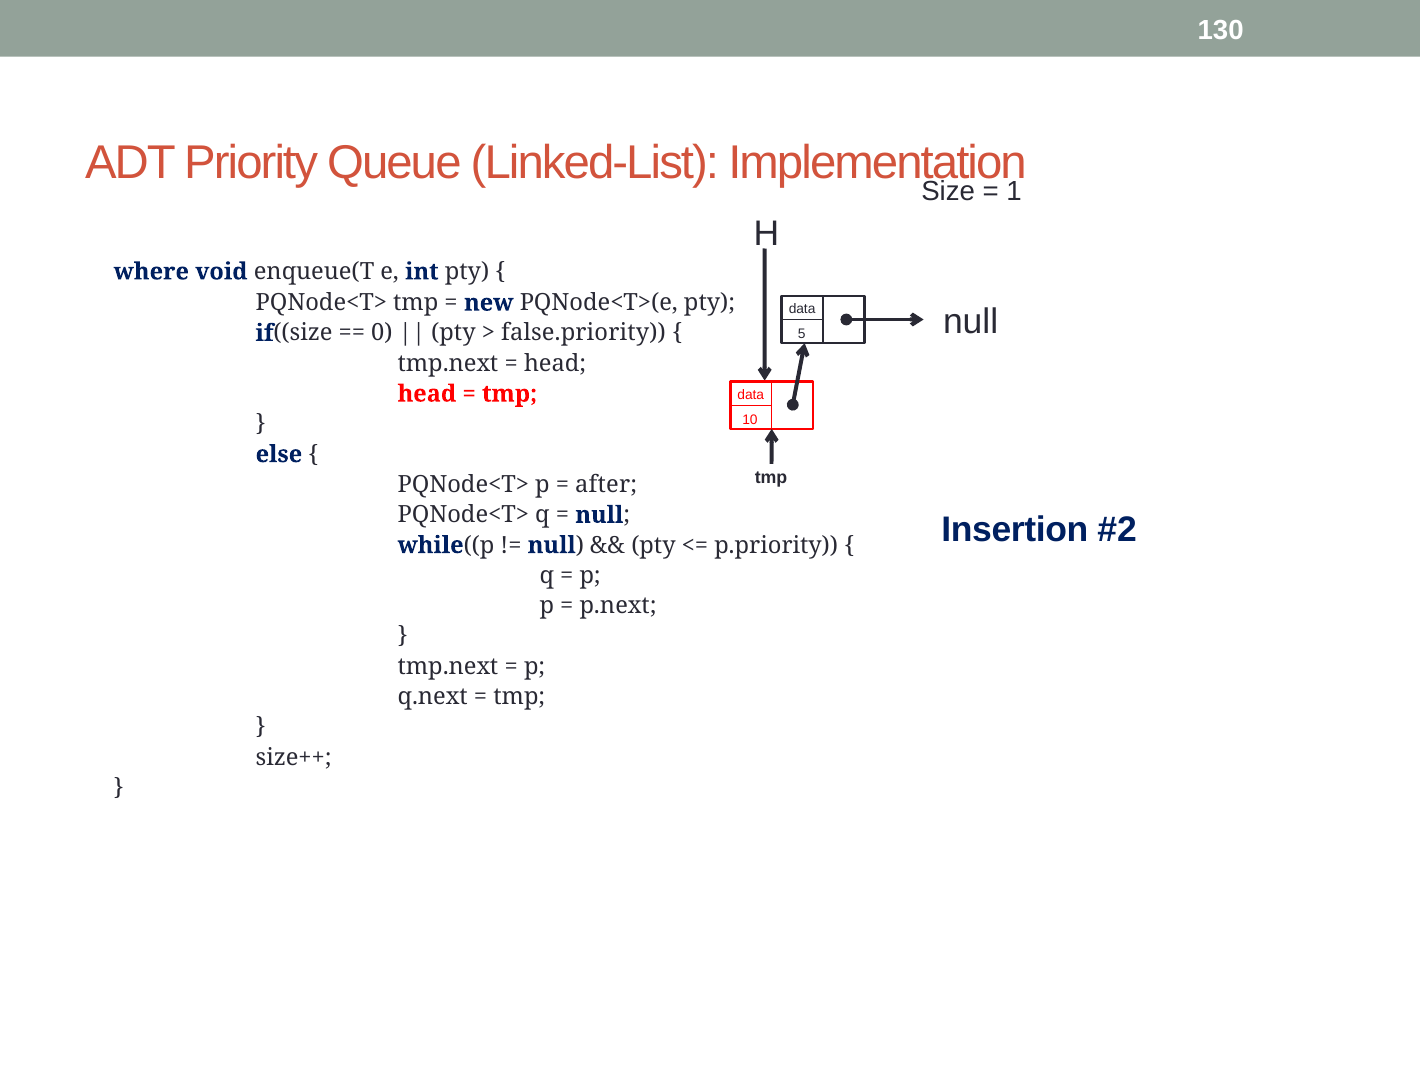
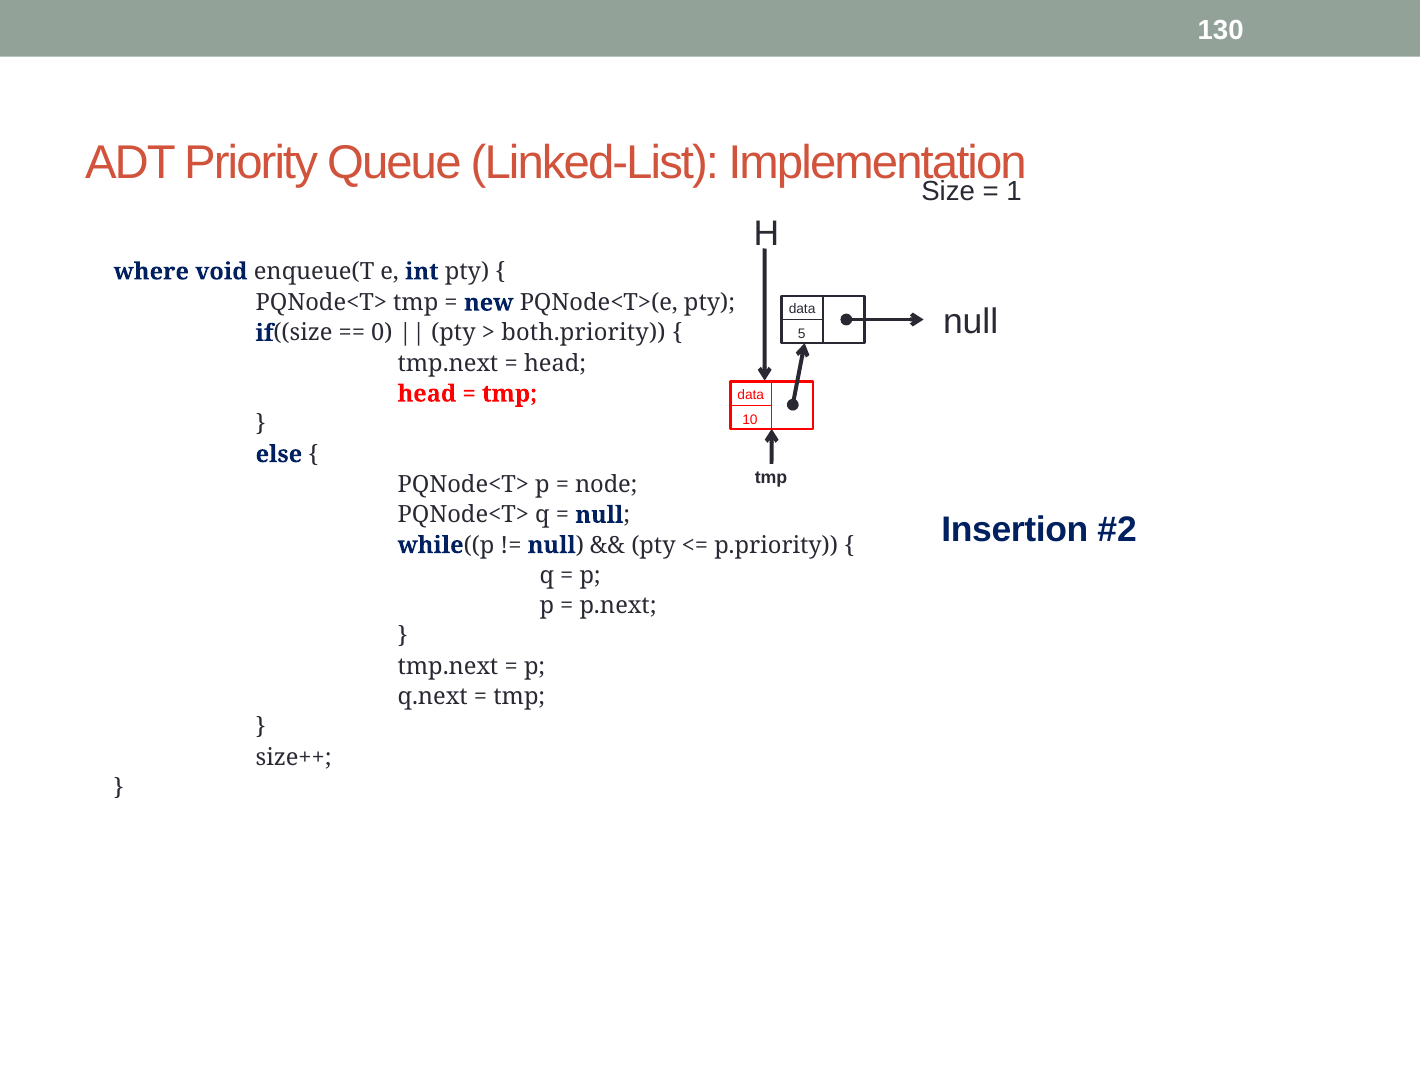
false.priority: false.priority -> both.priority (583, 333)
after: after -> node (606, 485)
